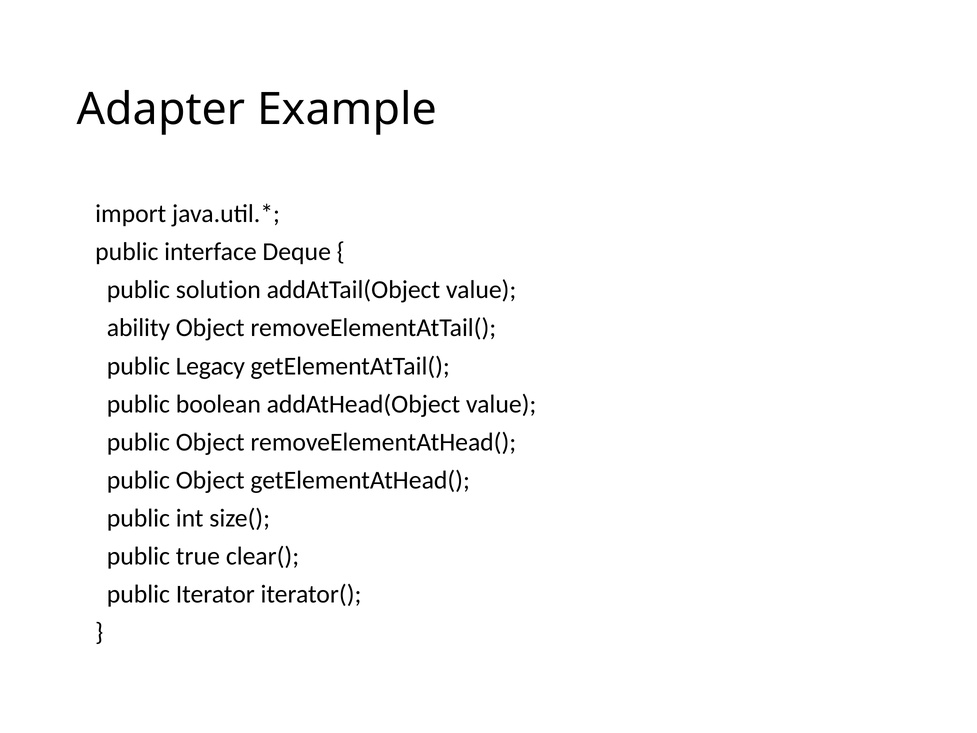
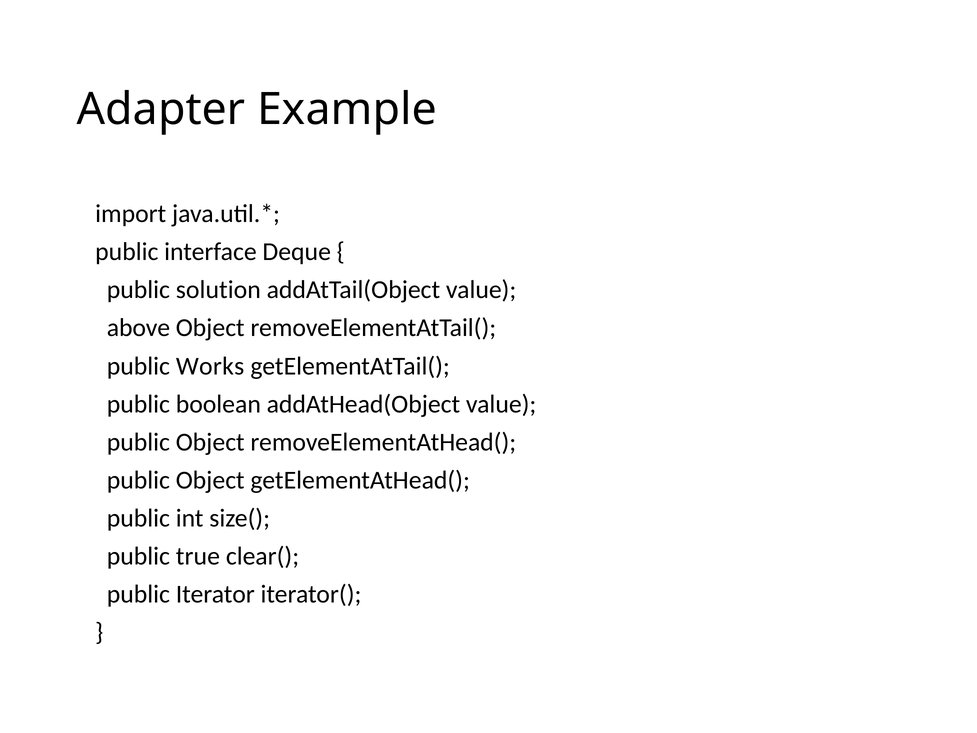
ability: ability -> above (138, 328)
Legacy: Legacy -> Works (210, 366)
